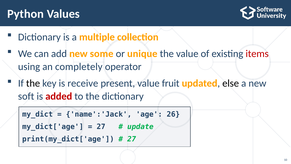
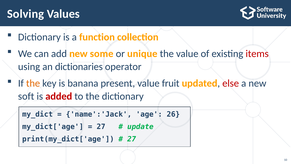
Python: Python -> Solving (26, 14)
multiple: multiple -> function (97, 37)
completely: completely -> dictionaries (79, 67)
the colour: black -> orange (33, 83)
receive: receive -> banana (83, 83)
else colour: black -> red (231, 83)
